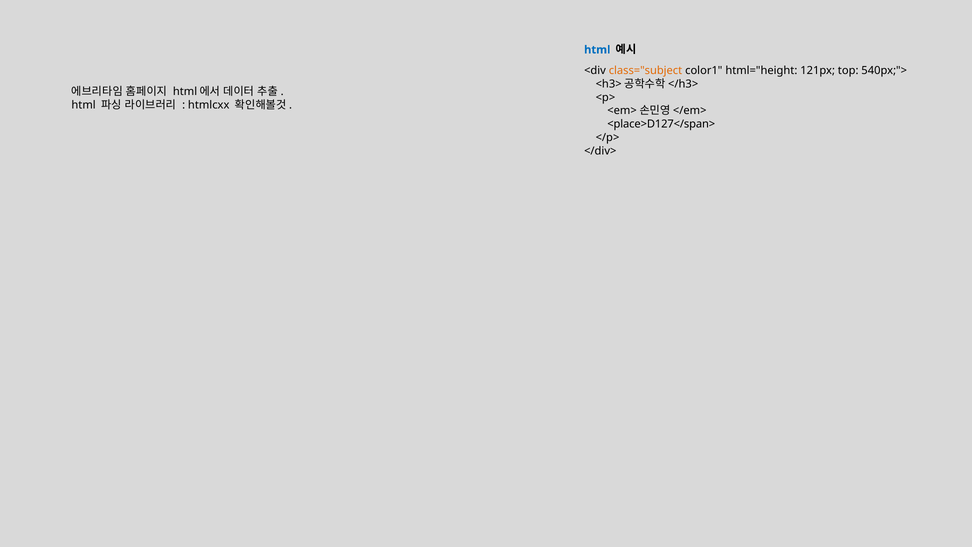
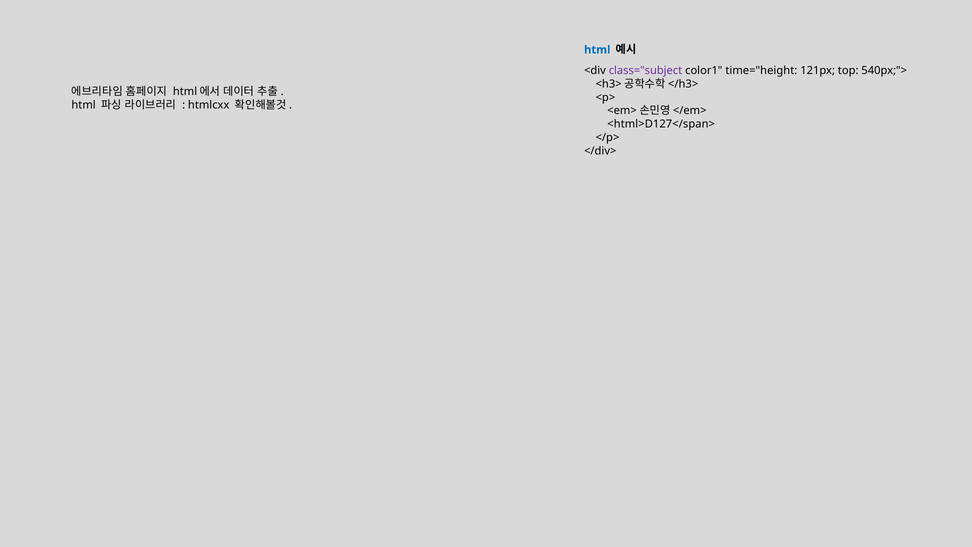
class="subject colour: orange -> purple (645, 71)
html="height: html="height -> time="height (761, 71)
<place>D127</span>: <place>D127</span> -> <html>D127</span> (661, 124)
